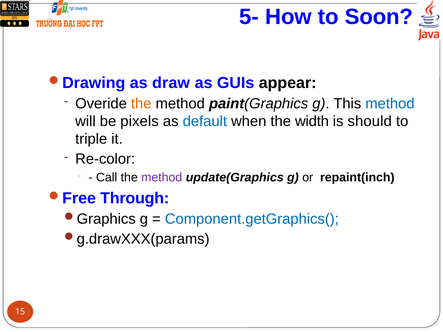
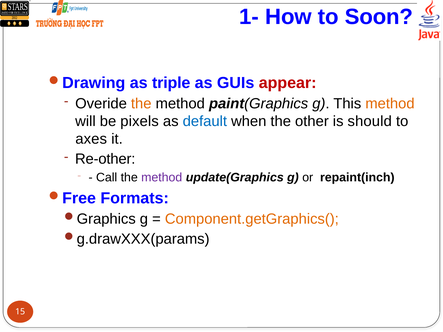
5-: 5- -> 1- (249, 17)
draw: draw -> triple (171, 83)
appear colour: black -> red (288, 83)
method colour: blue -> orange (390, 104)
width: width -> other (312, 121)
triple: triple -> axes (91, 139)
Re-color: Re-color -> Re-other (105, 159)
Through: Through -> Formats (135, 198)
Component.getGraphics( colour: blue -> orange (252, 219)
